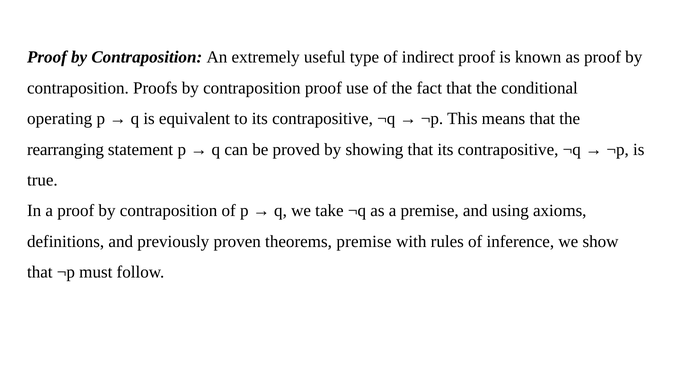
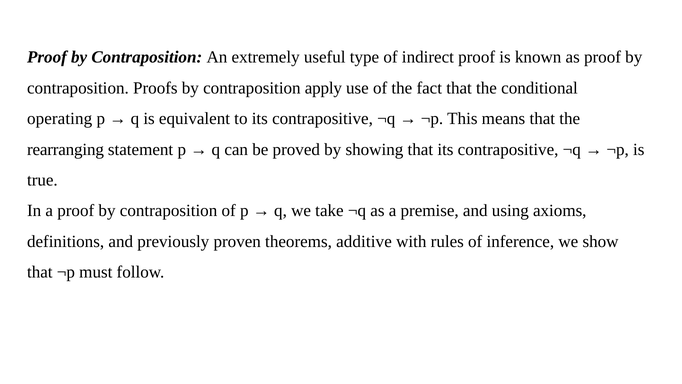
contraposition proof: proof -> apply (323, 88)
theorems premise: premise -> additive (364, 241)
